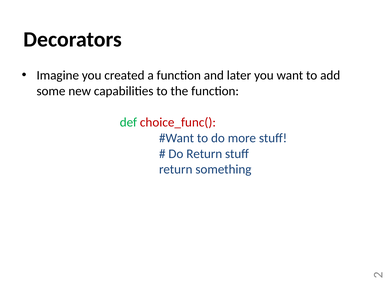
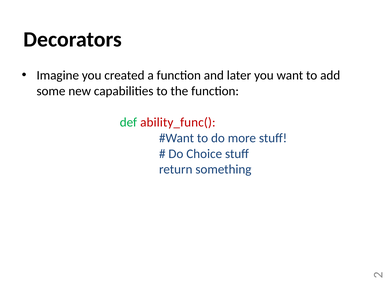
choice_func(: choice_func( -> ability_func( (178, 122)
Do Return: Return -> Choice (204, 154)
